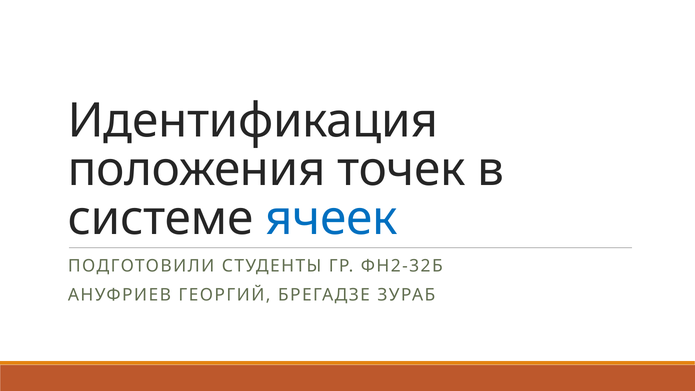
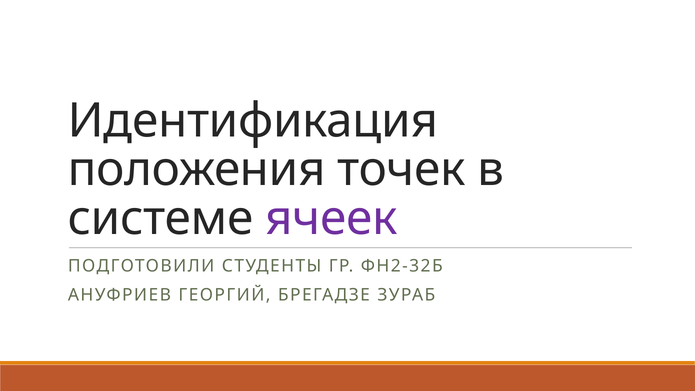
ячеек colour: blue -> purple (331, 218)
